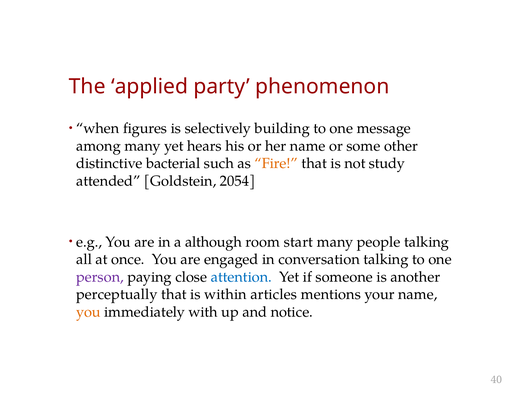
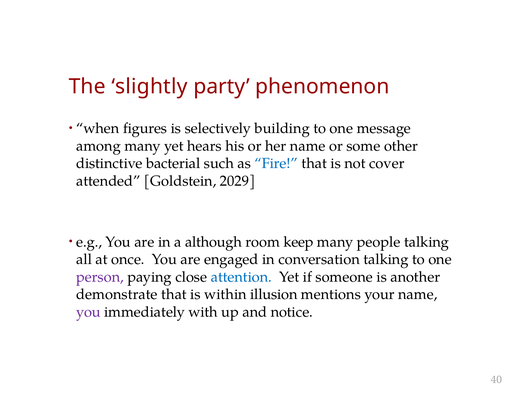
applied: applied -> slightly (149, 86)
Fire colour: orange -> blue (276, 163)
study: study -> cover (387, 163)
2054: 2054 -> 2029 (238, 181)
start: start -> keep (299, 242)
perceptually: perceptually -> demonstrate (117, 294)
articles: articles -> illusion (274, 294)
you colour: orange -> purple (88, 311)
